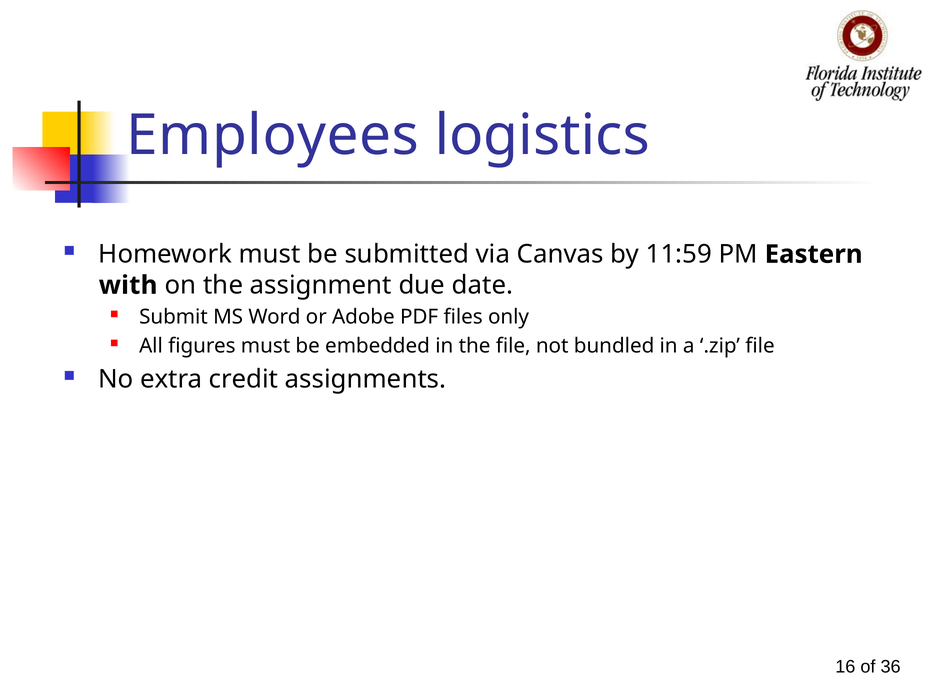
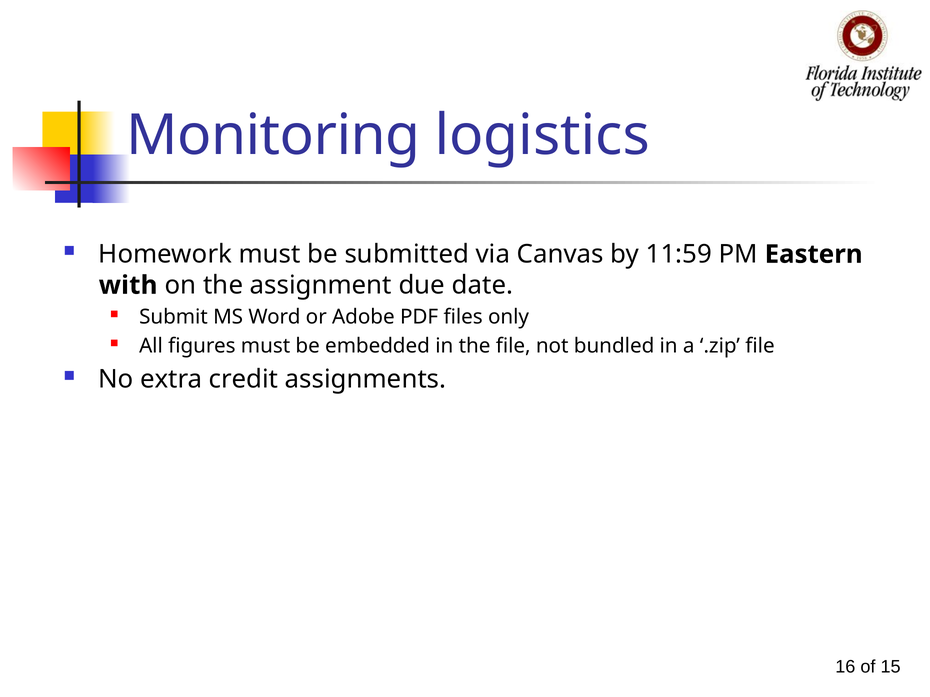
Employees: Employees -> Monitoring (273, 136)
36: 36 -> 15 (891, 667)
